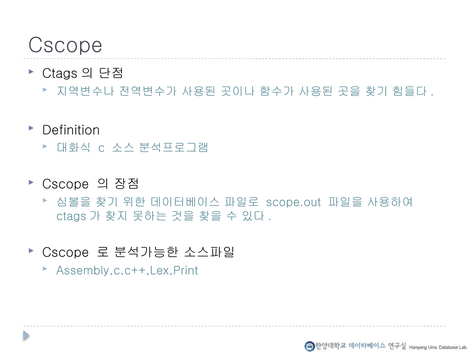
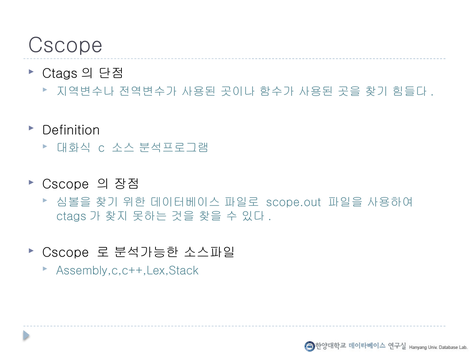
Assembly,c,c++,Lex,Print: Assembly,c,c++,Lex,Print -> Assembly,c,c++,Lex,Stack (127, 270)
